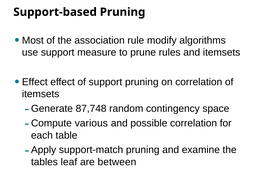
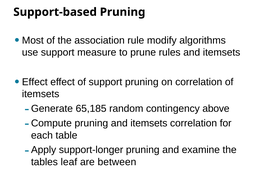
87,748: 87,748 -> 65,185 (91, 109)
space: space -> above (216, 109)
various: various -> pruning (91, 123)
possible: possible -> itemsets (149, 123)
support-match: support-match -> support-longer (91, 150)
